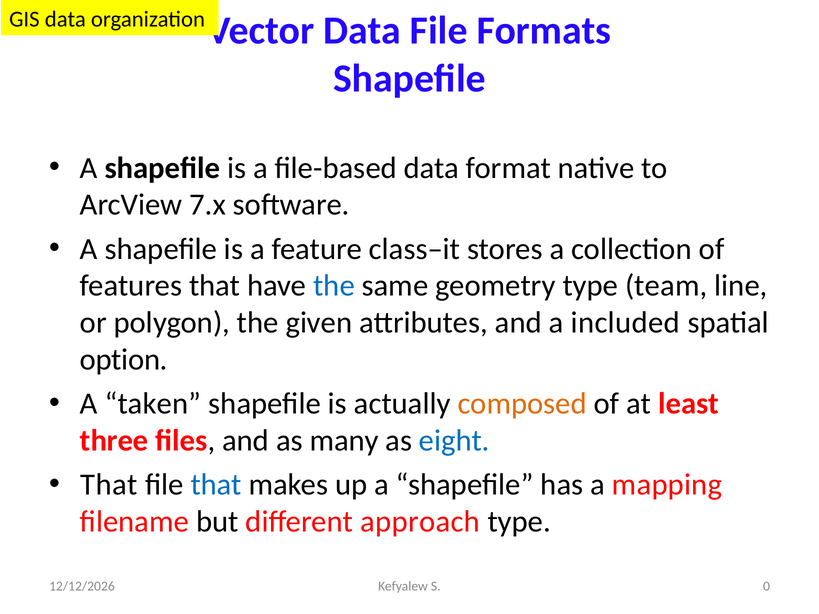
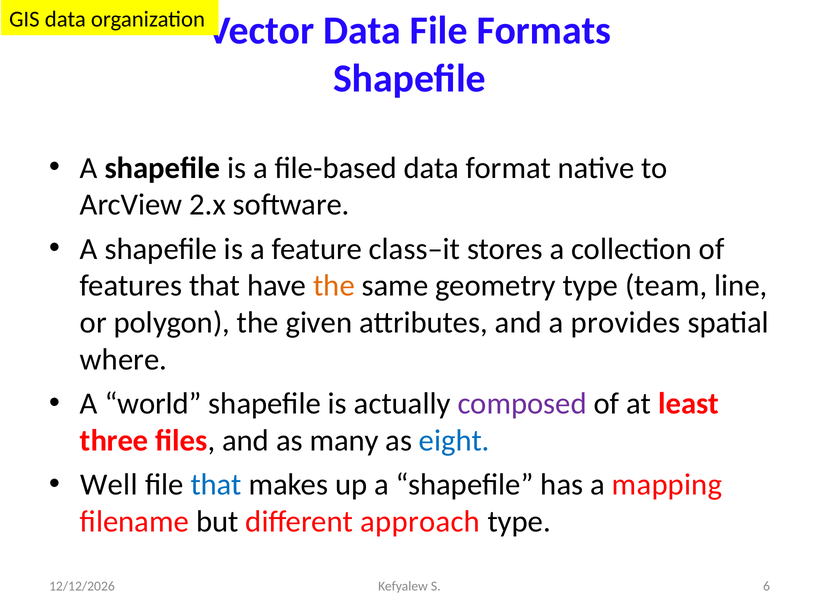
7.x: 7.x -> 2.x (208, 205)
the colour: blue -> orange (334, 286)
included: included -> provides (625, 323)
option: option -> where (123, 360)
taken: taken -> world (153, 404)
composed colour: orange -> purple (522, 404)
That: That -> Well (109, 485)
0: 0 -> 6 (766, 586)
